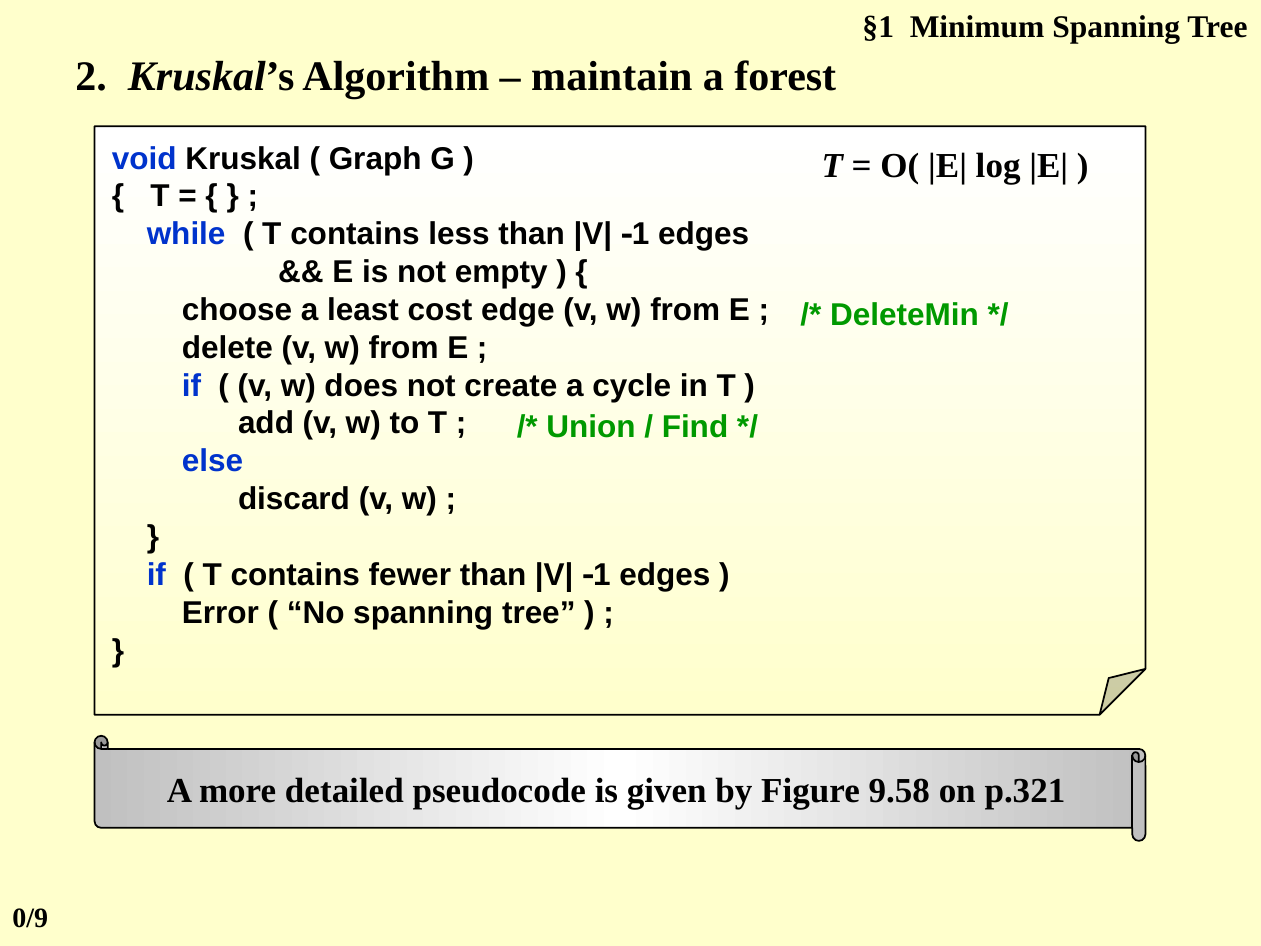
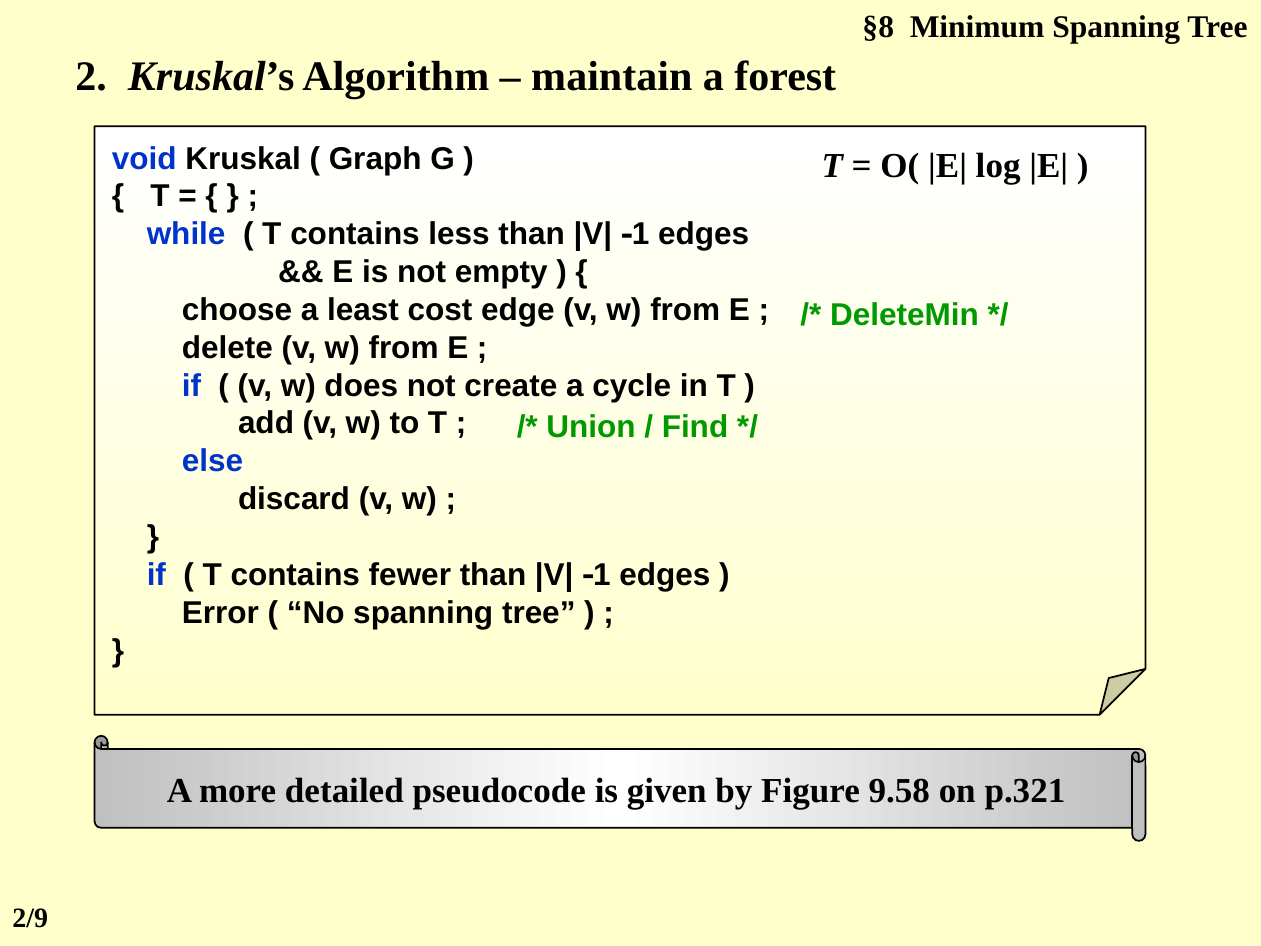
§1: §1 -> §8 (878, 27)
0/9: 0/9 -> 2/9 (30, 918)
